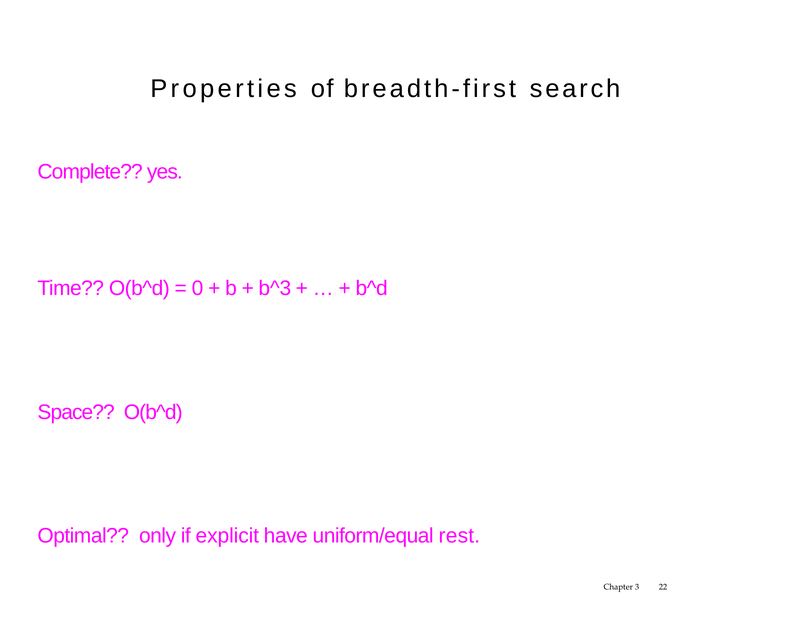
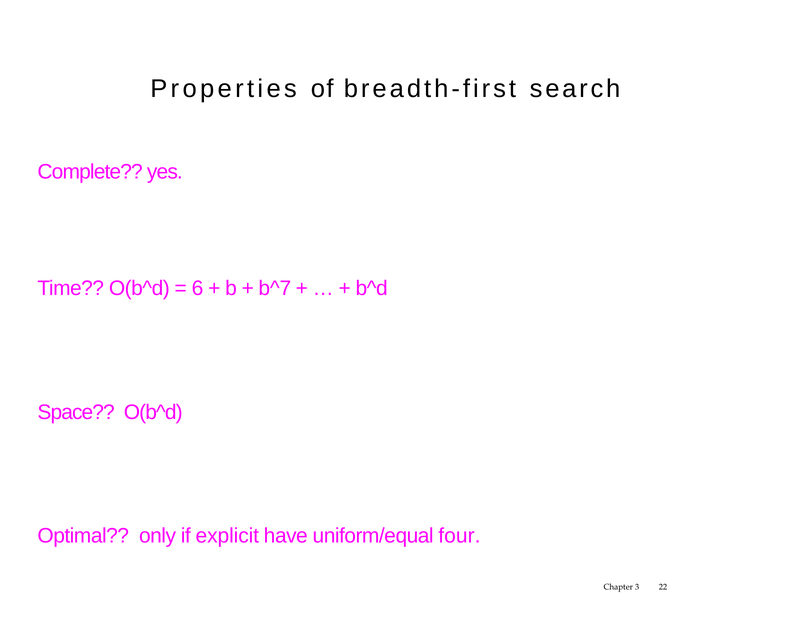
0: 0 -> 6 (197, 288)
b^3: b^3 -> b^7 (275, 288)
rest: rest -> four (459, 535)
